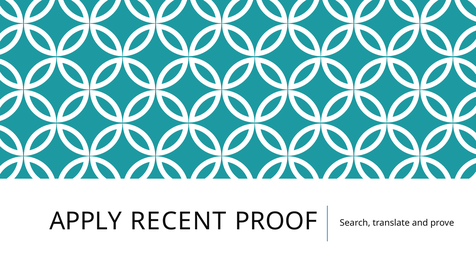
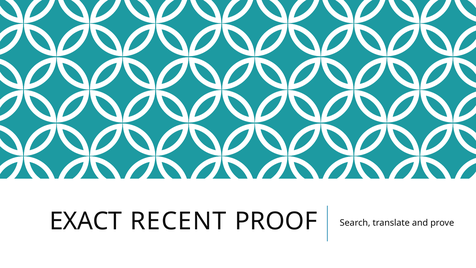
APPLY: APPLY -> EXACT (86, 221)
